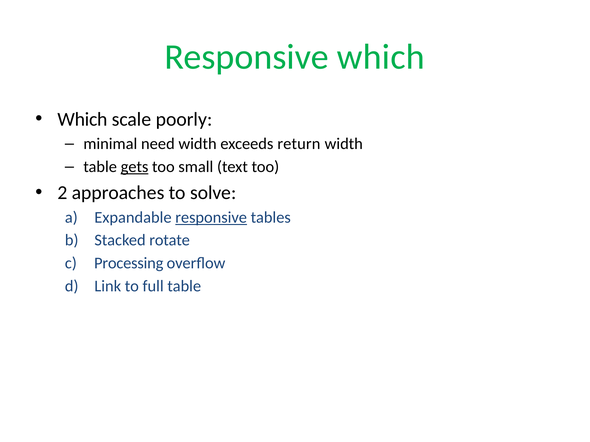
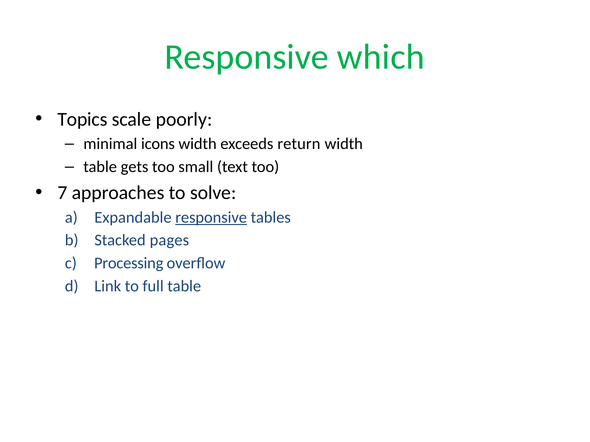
Which: Which -> Topics (82, 119)
need: need -> icons (158, 144)
gets underline: present -> none (135, 167)
2: 2 -> 7 (63, 193)
rotate: rotate -> pages (169, 241)
